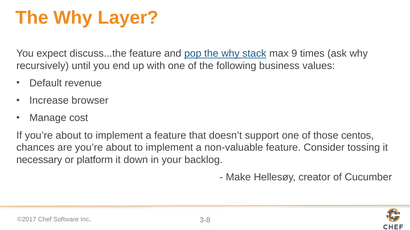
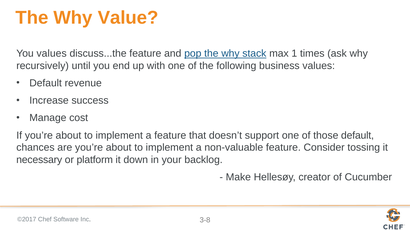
Layer: Layer -> Value (128, 18)
You expect: expect -> values (52, 54)
9: 9 -> 1 (294, 54)
browser: browser -> success (90, 101)
those centos: centos -> default (358, 136)
